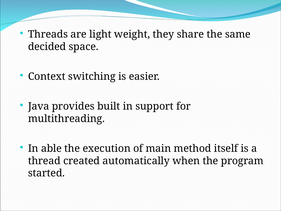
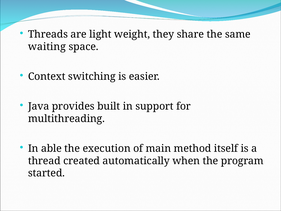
decided: decided -> waiting (47, 47)
